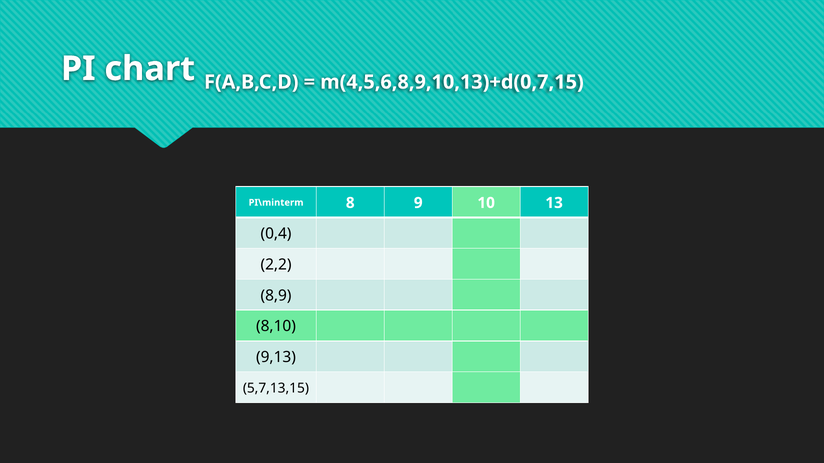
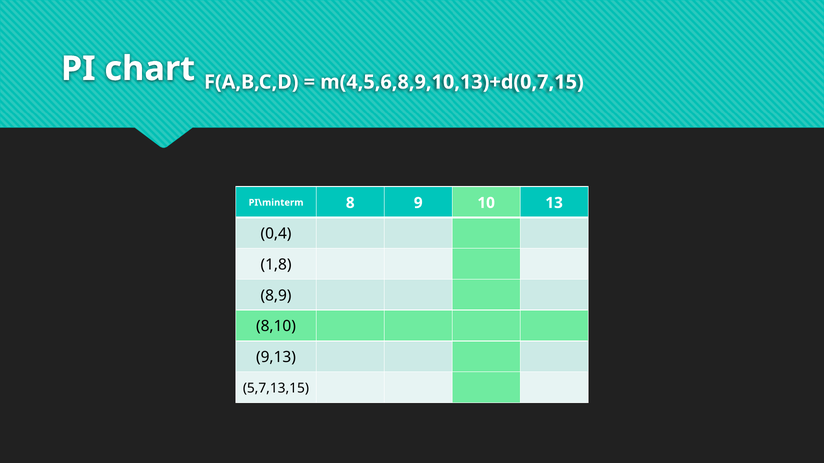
2,2: 2,2 -> 1,8 (276, 265)
